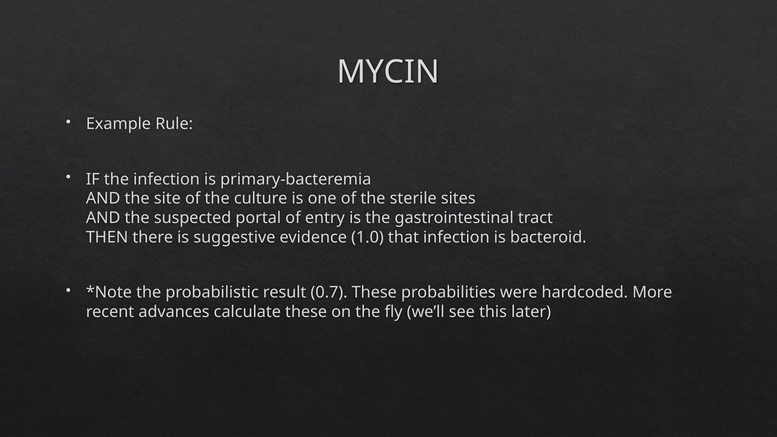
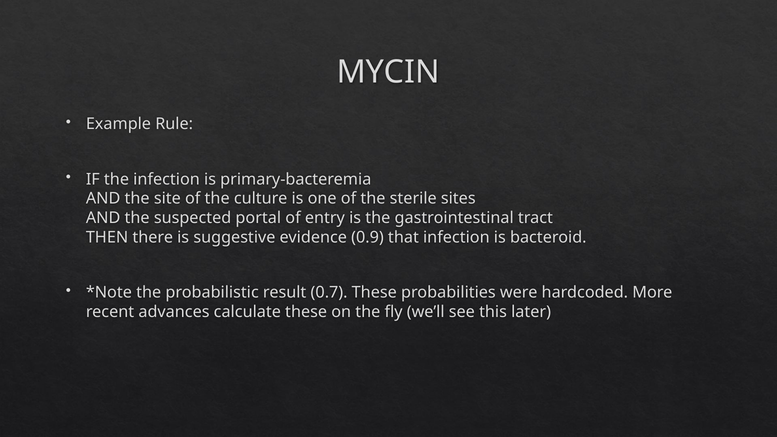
1.0: 1.0 -> 0.9 (367, 238)
